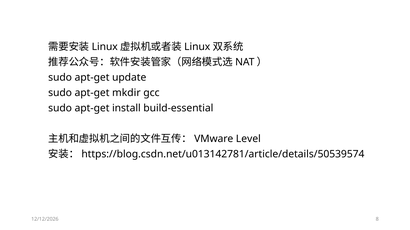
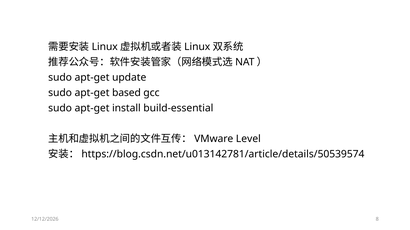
mkdir: mkdir -> based (126, 93)
